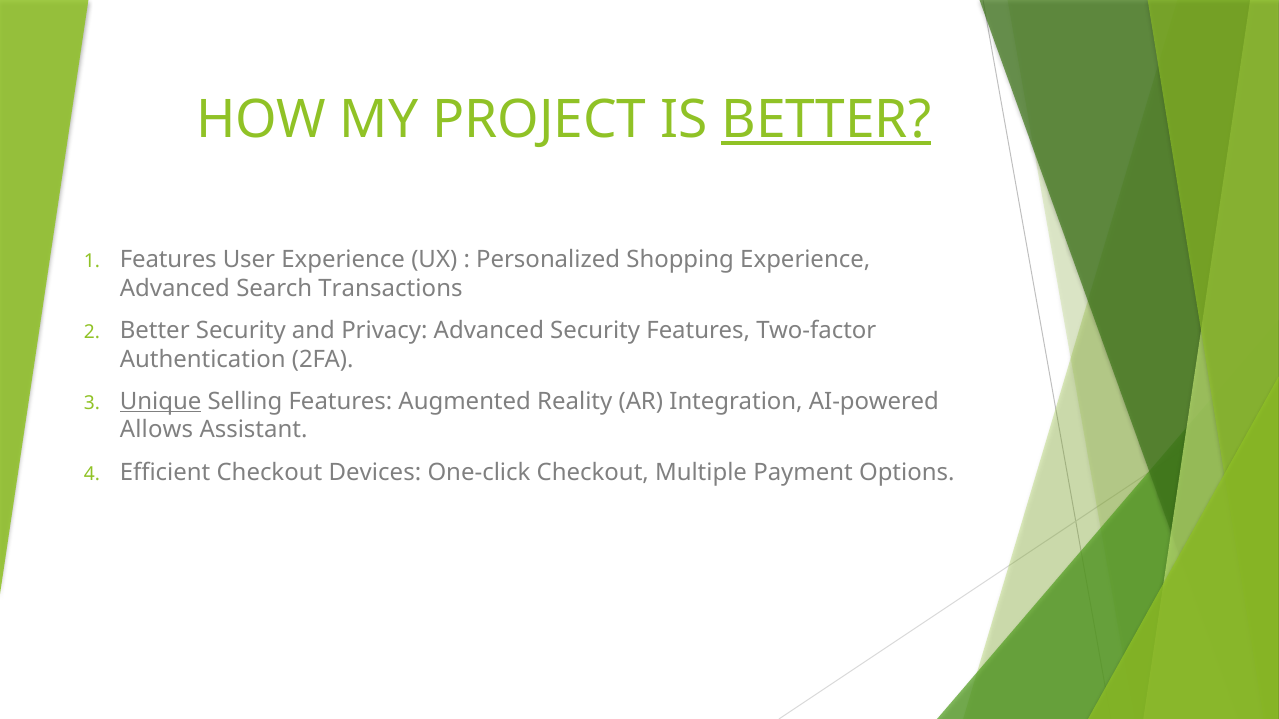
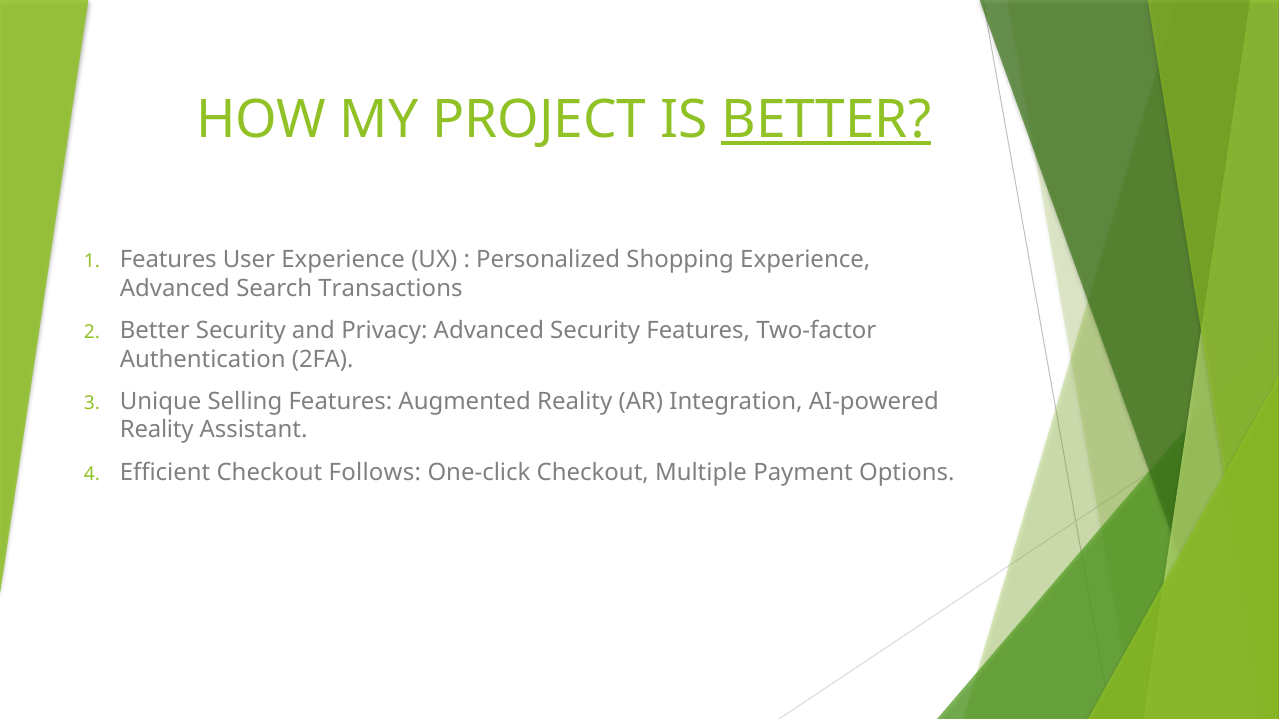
Unique underline: present -> none (161, 402)
Allows: Allows -> Reality (157, 430)
Devices: Devices -> Follows (375, 472)
